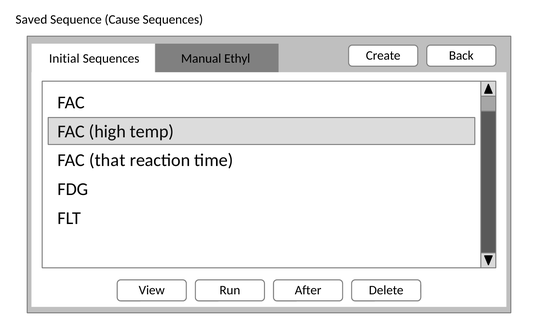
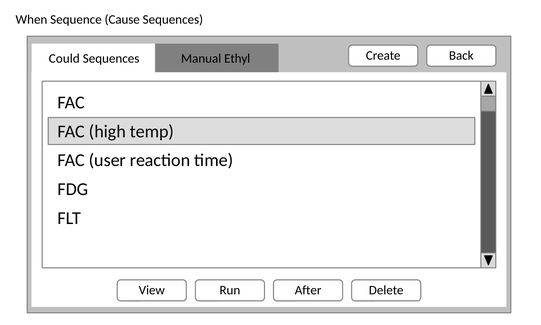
Saved: Saved -> When (31, 20)
Initial: Initial -> Could (64, 59)
that: that -> user (107, 160)
